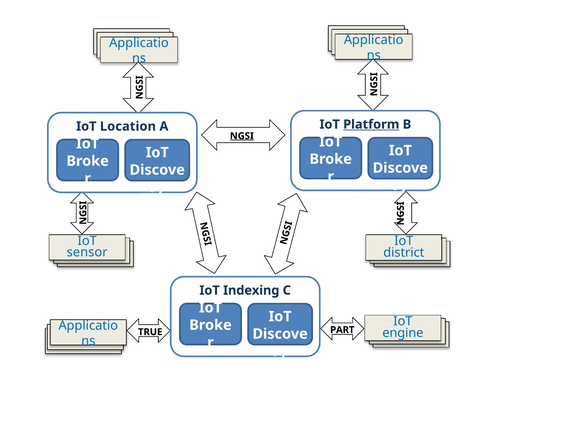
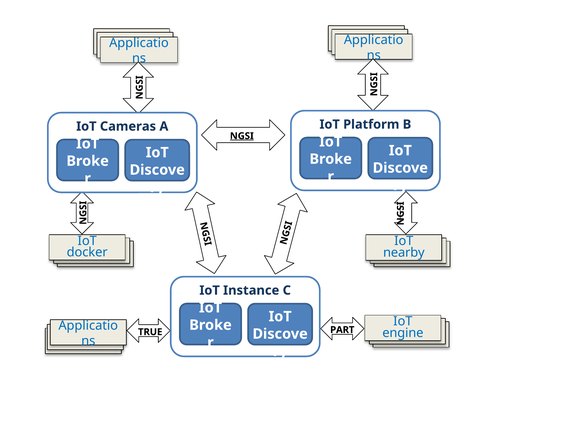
Platform underline: present -> none (371, 124)
Location: Location -> Cameras (128, 126)
sensor: sensor -> docker (87, 253)
district: district -> nearby (404, 253)
Indexing: Indexing -> Instance (251, 291)
